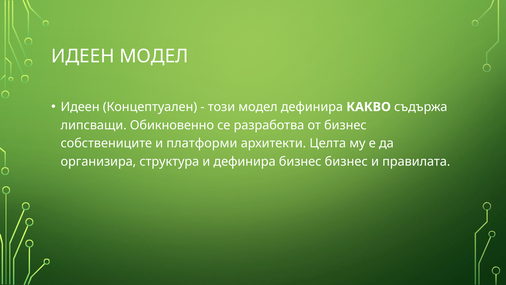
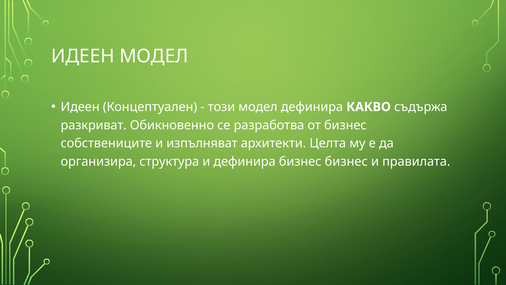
липсващи: липсващи -> разкриват (94, 125)
платформи: платформи -> изпълняват (202, 143)
